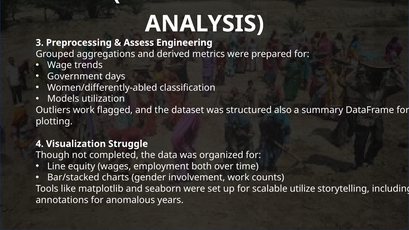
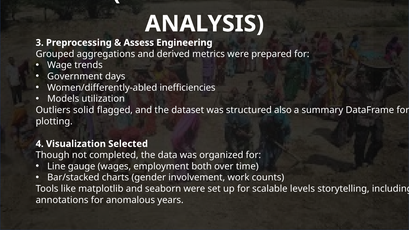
classification: classification -> inefficiencies (188, 88)
Outliers work: work -> solid (84, 110)
Struggle: Struggle -> Selected (128, 144)
equity: equity -> gauge (82, 166)
utilize: utilize -> levels (302, 189)
